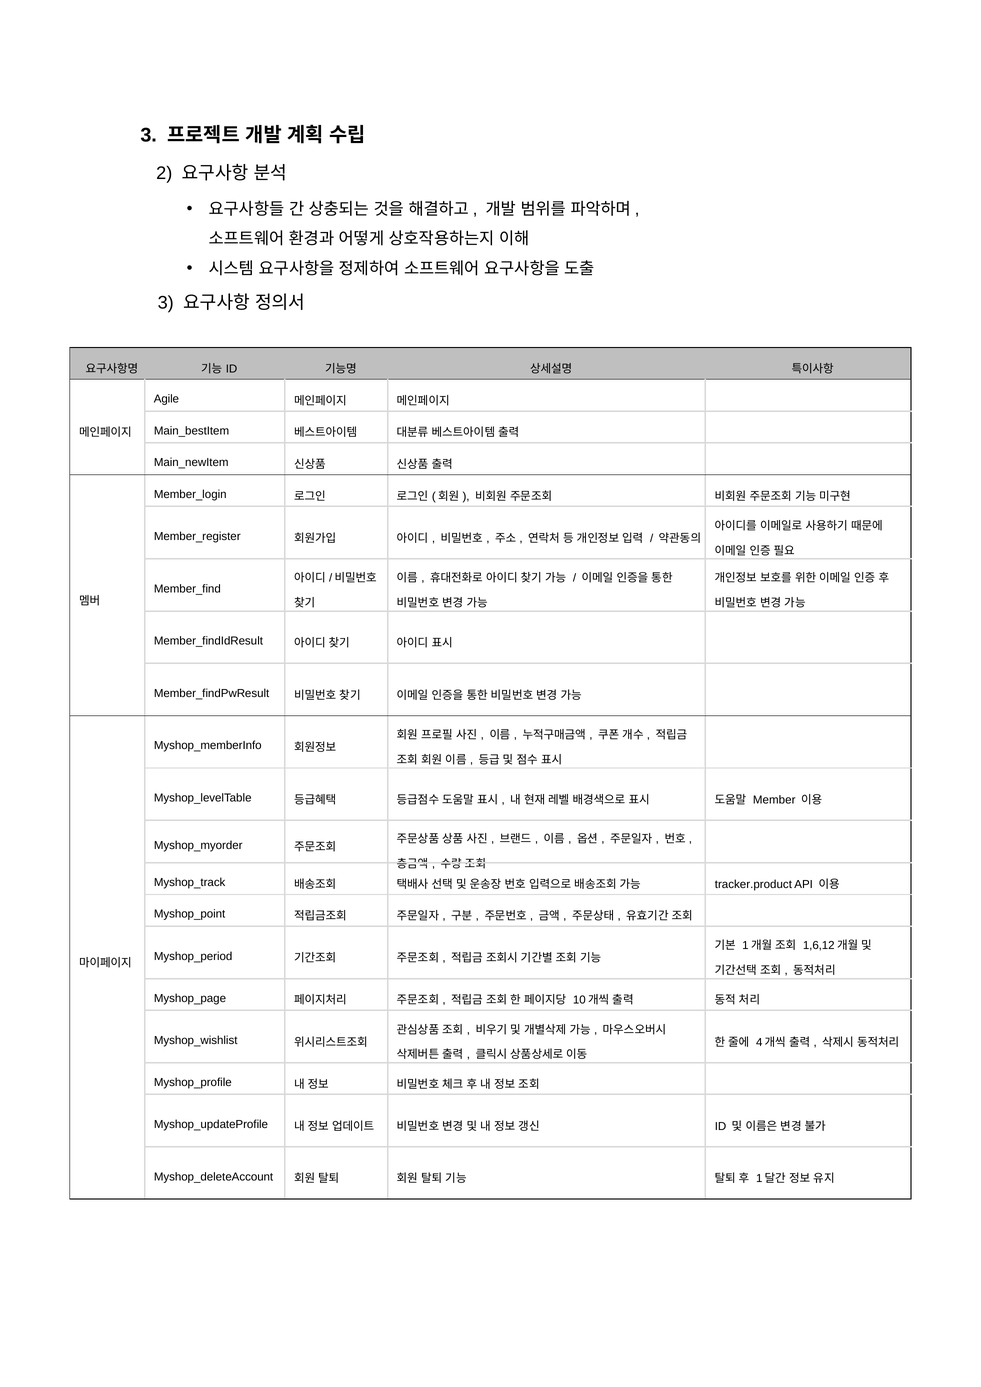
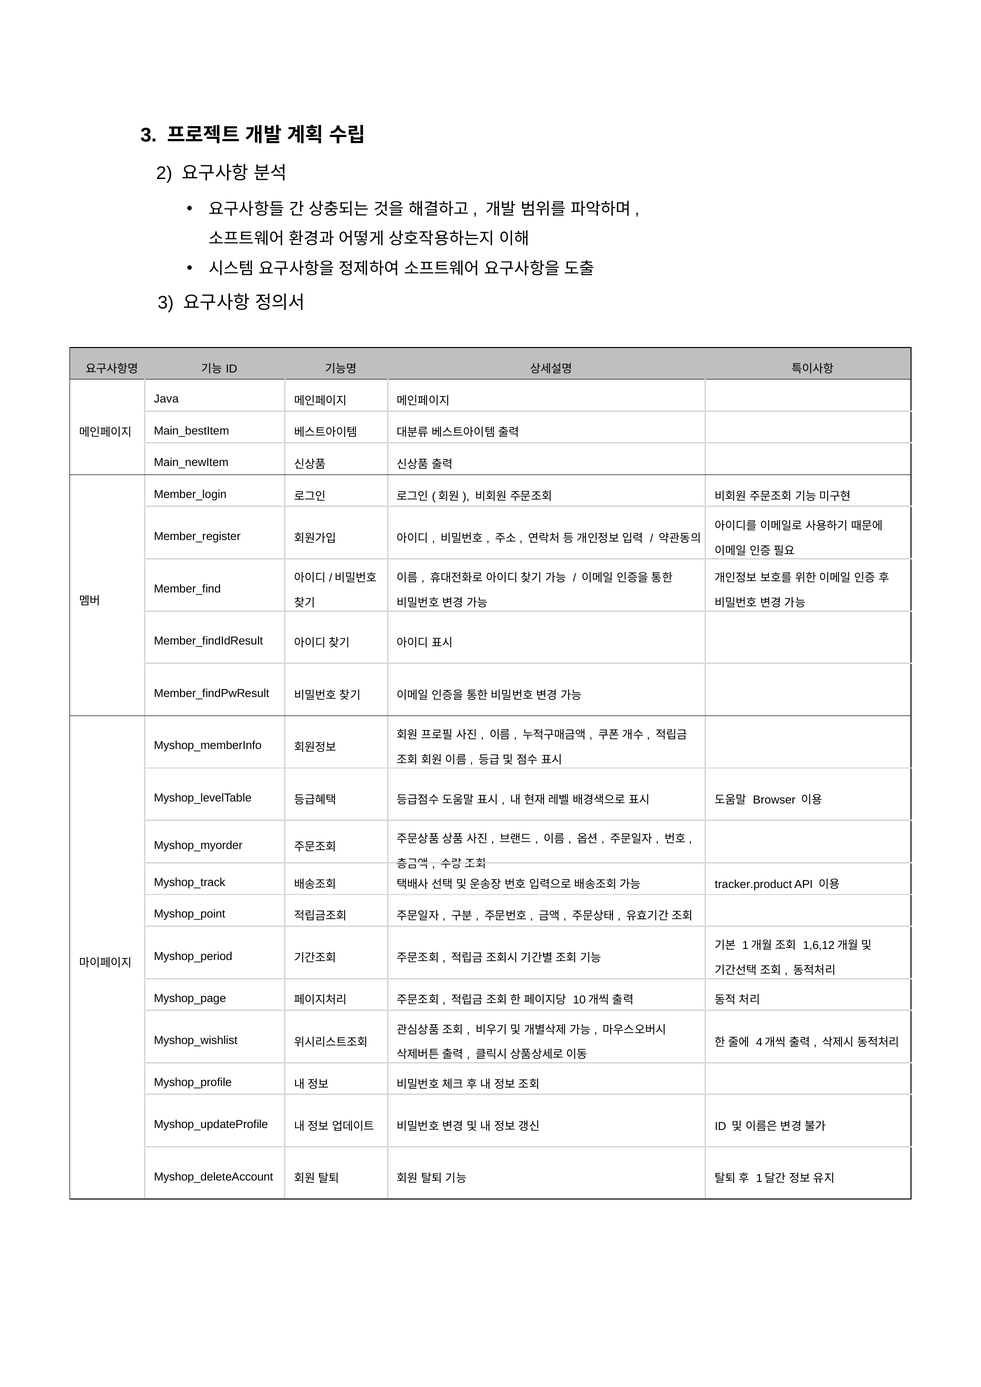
Agile: Agile -> Java (166, 399)
Member: Member -> Browser (774, 800)
